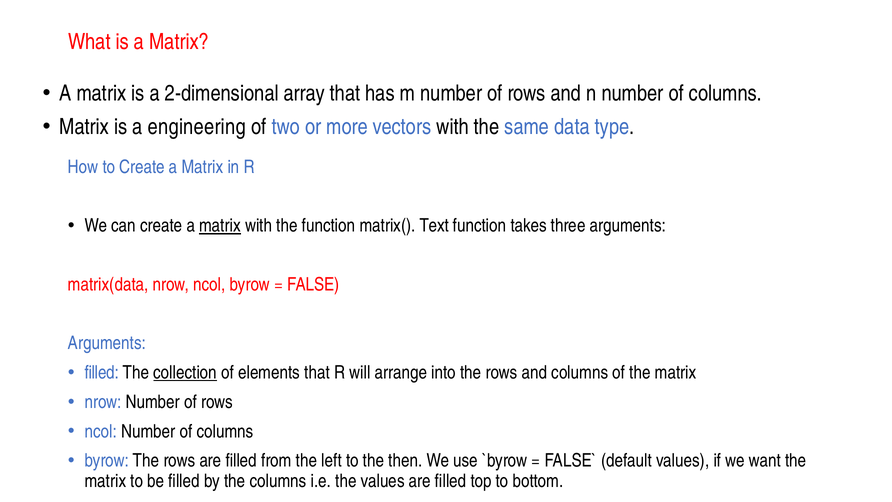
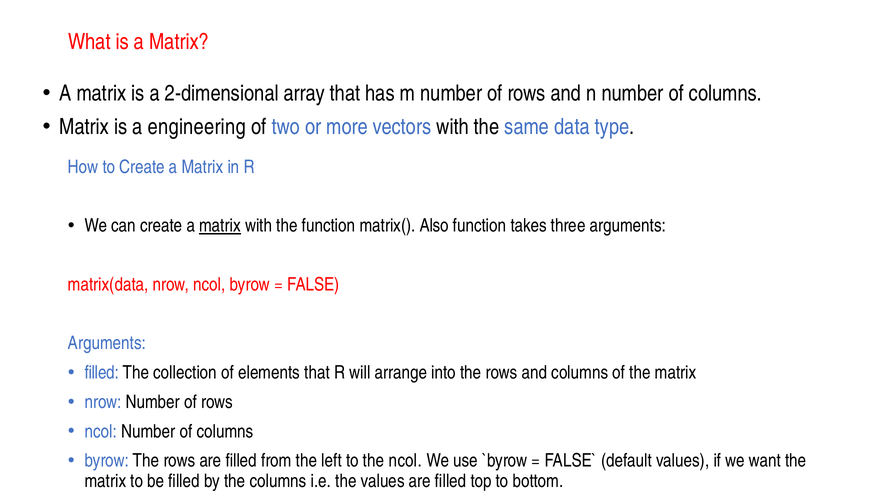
Text: Text -> Also (434, 226)
collection underline: present -> none (185, 372)
the then: then -> ncol (405, 461)
